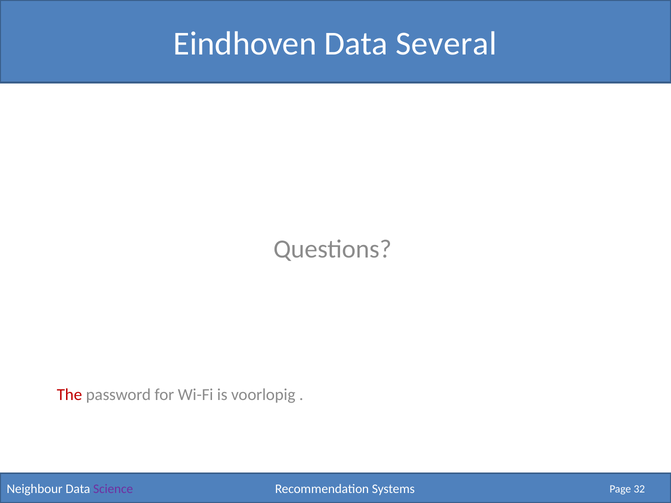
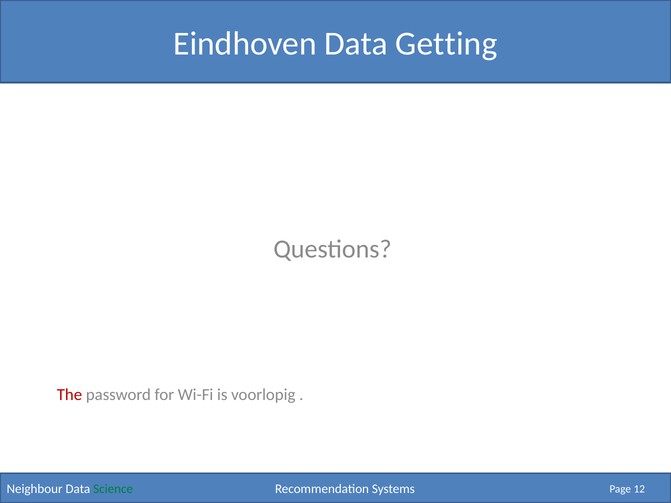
Several: Several -> Getting (446, 44)
Science colour: purple -> green (113, 489)
32: 32 -> 12 (639, 489)
